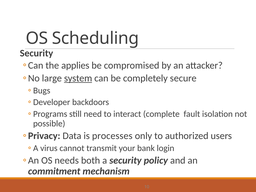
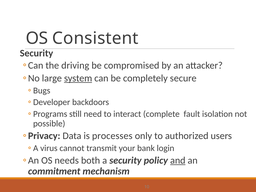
Scheduling: Scheduling -> Consistent (95, 38)
applies: applies -> driving (75, 65)
and underline: none -> present (178, 161)
